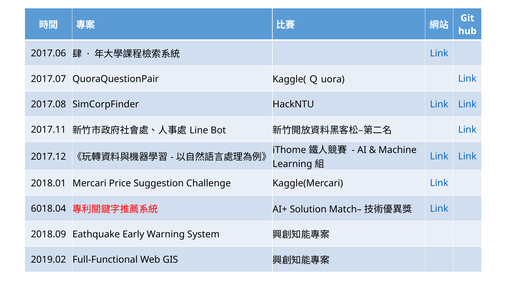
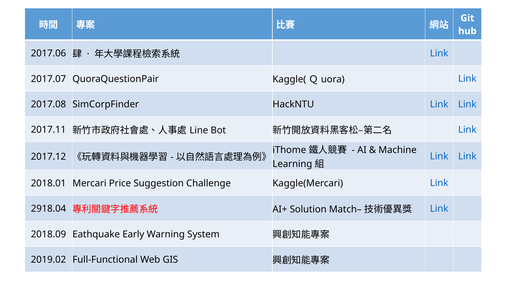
6018.04: 6018.04 -> 2918.04 (49, 209)
